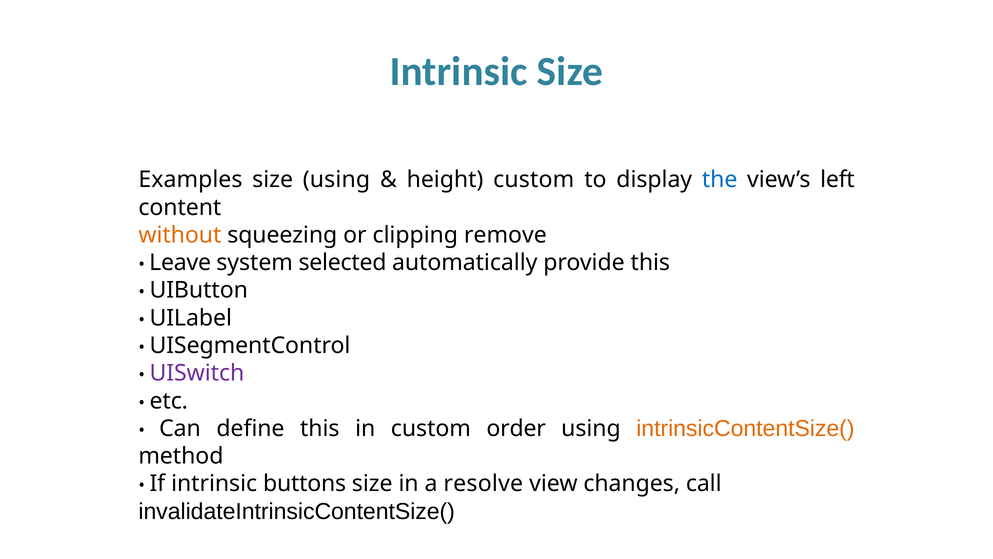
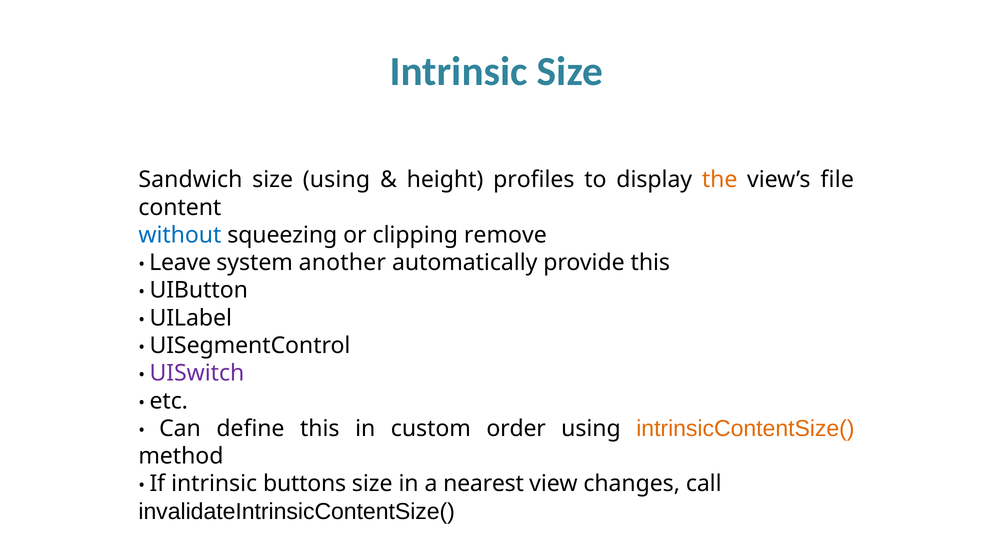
Examples: Examples -> Sandwich (190, 180)
height custom: custom -> profiles (534, 180)
the colour: blue -> orange (720, 180)
left: left -> file (837, 180)
without colour: orange -> blue (180, 235)
selected: selected -> another (342, 263)
resolve: resolve -> nearest (484, 483)
